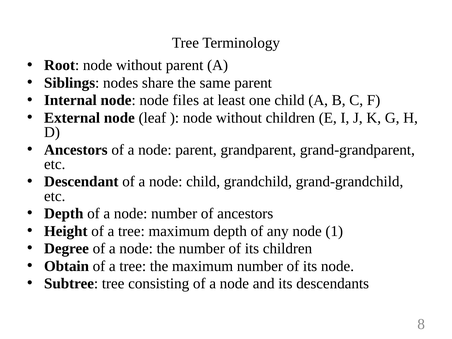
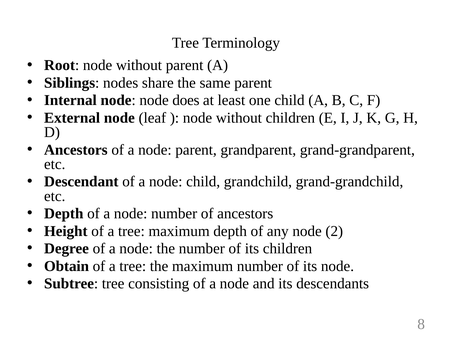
files: files -> does (186, 100)
1: 1 -> 2 (334, 231)
